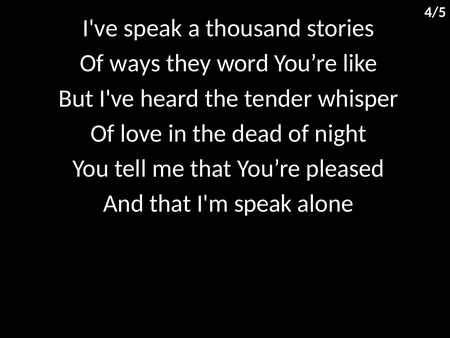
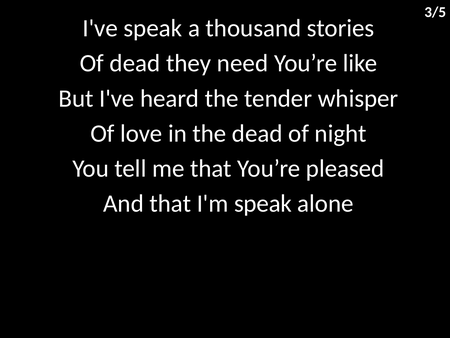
4/5: 4/5 -> 3/5 (435, 12)
Of ways: ways -> dead (135, 63)
word: word -> need (243, 63)
